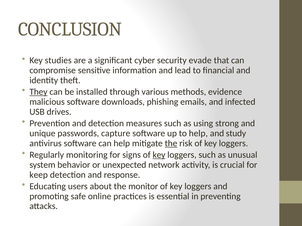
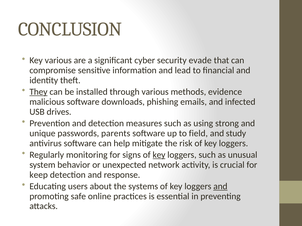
Key studies: studies -> various (58, 61)
capture: capture -> parents (116, 134)
to help: help -> field (198, 134)
the underline: present -> none (171, 144)
monitor: monitor -> systems (143, 187)
and underline: none -> present (220, 187)
